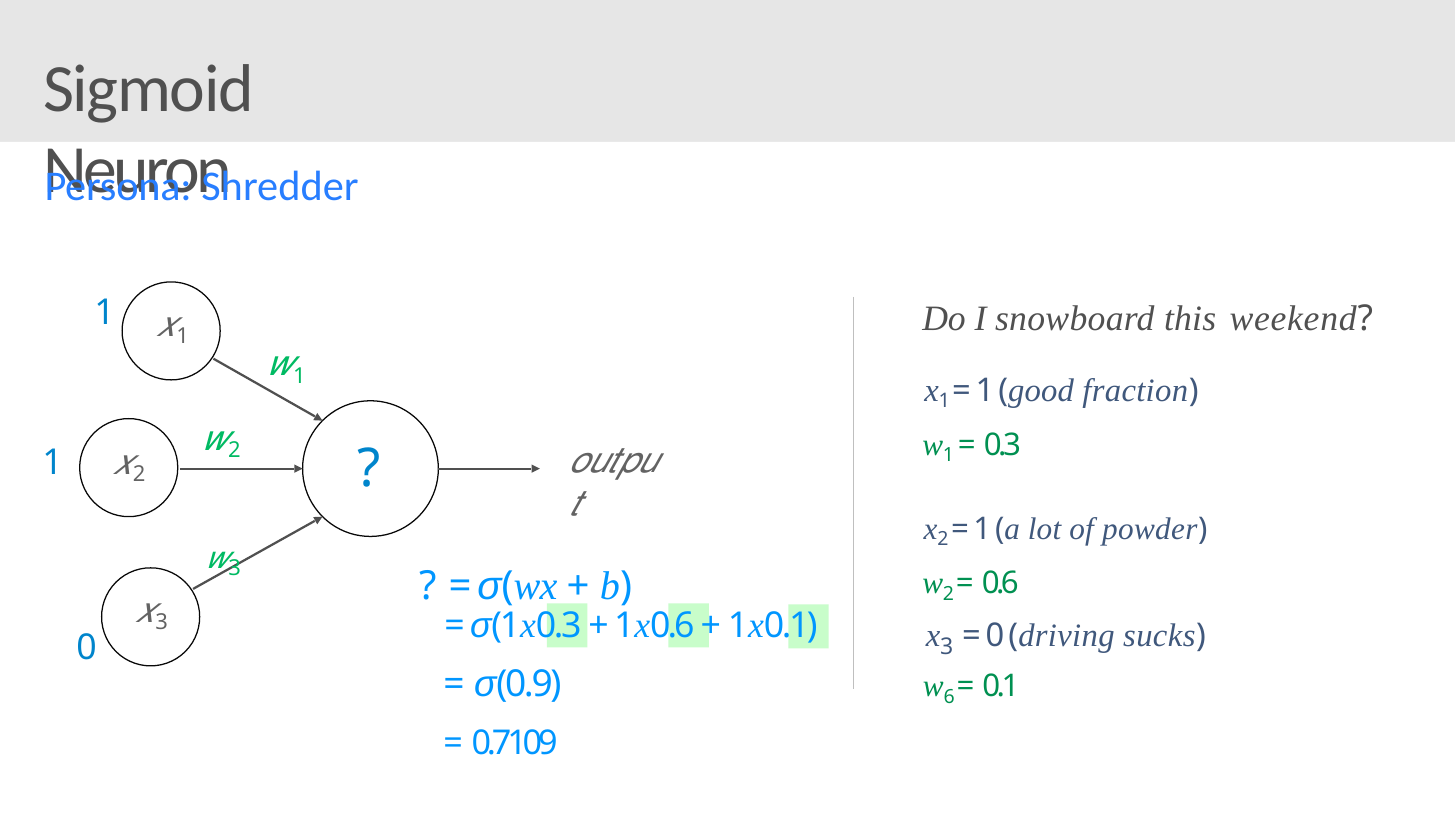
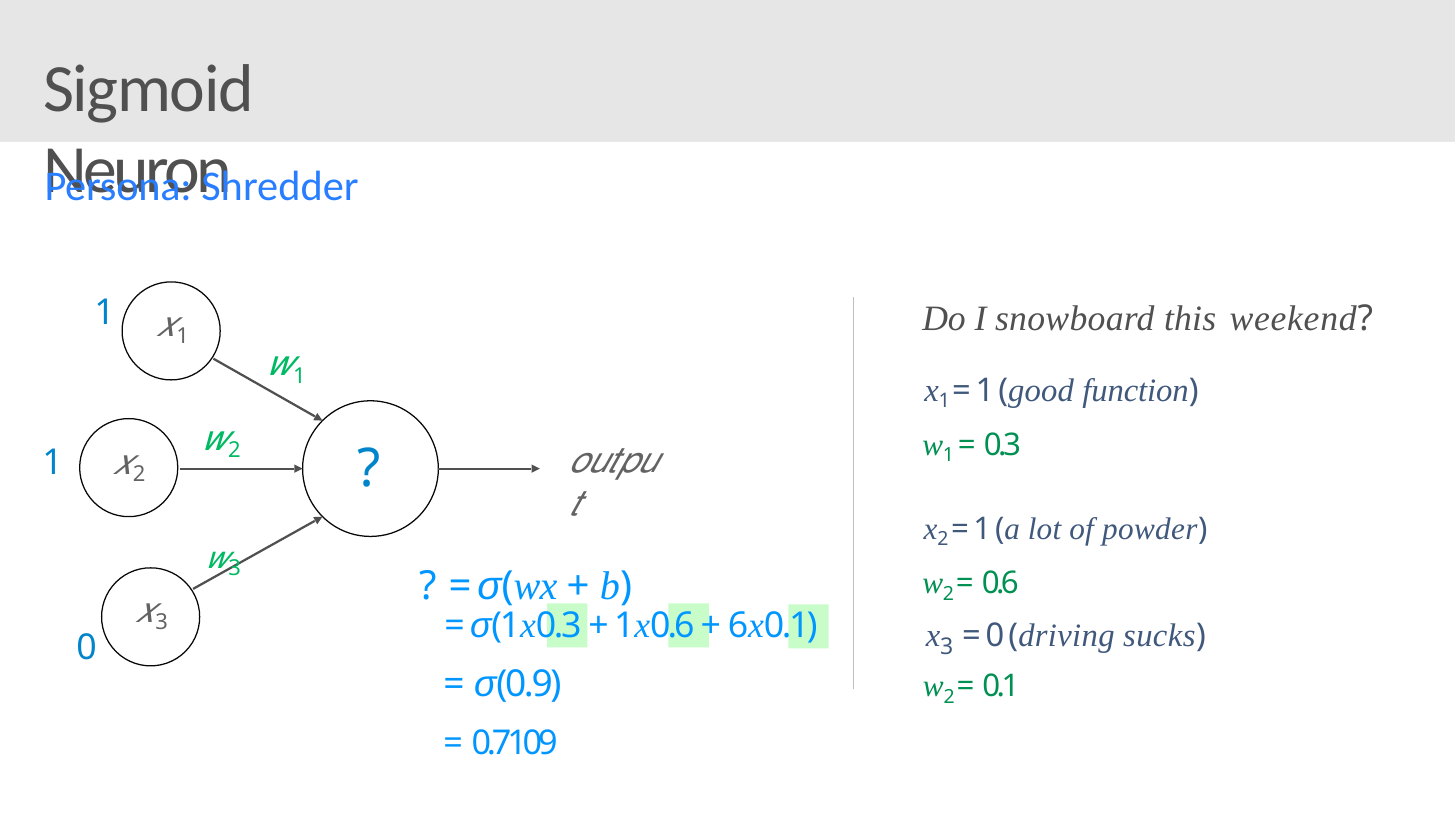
fraction: fraction -> function (1136, 391)
1: 1 -> 6 (738, 626)
6: 6 -> 2 (949, 697)
